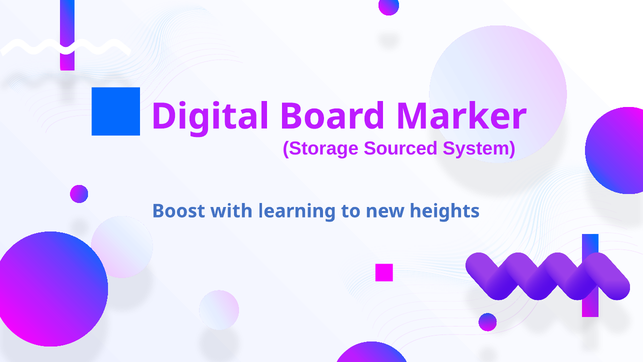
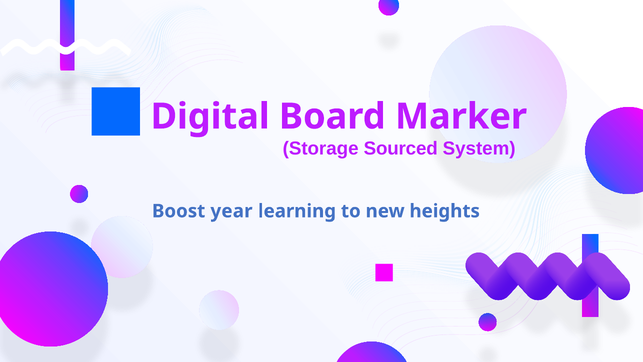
with: with -> year (232, 211)
